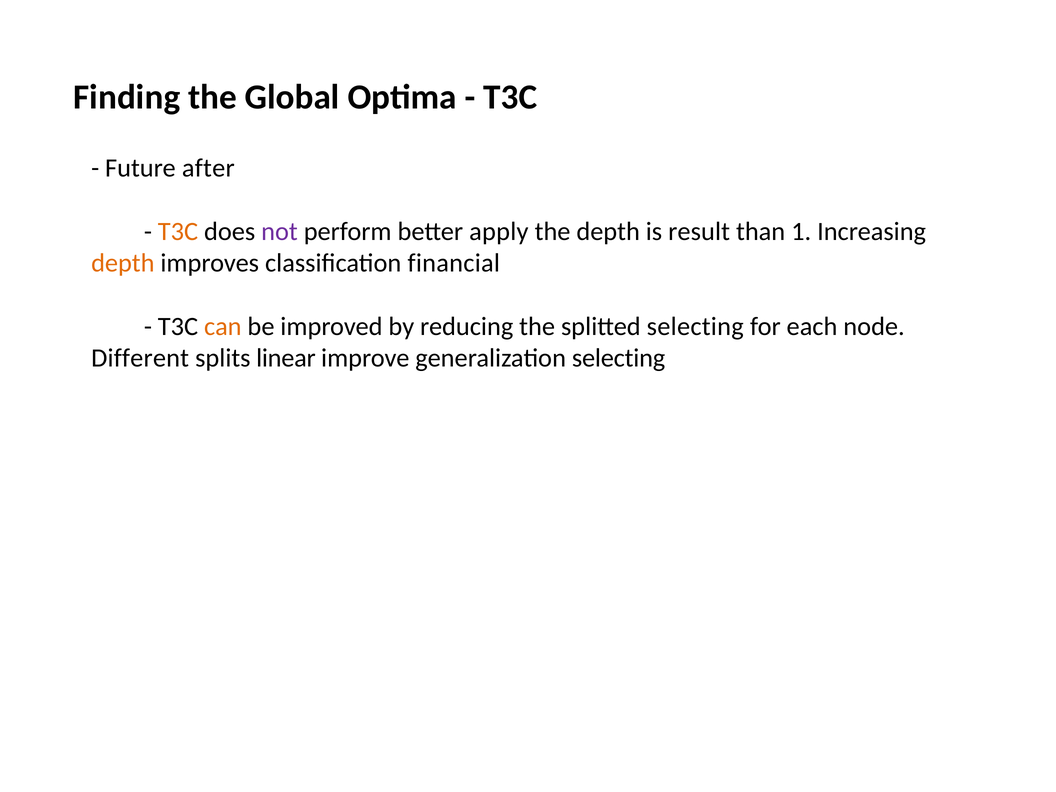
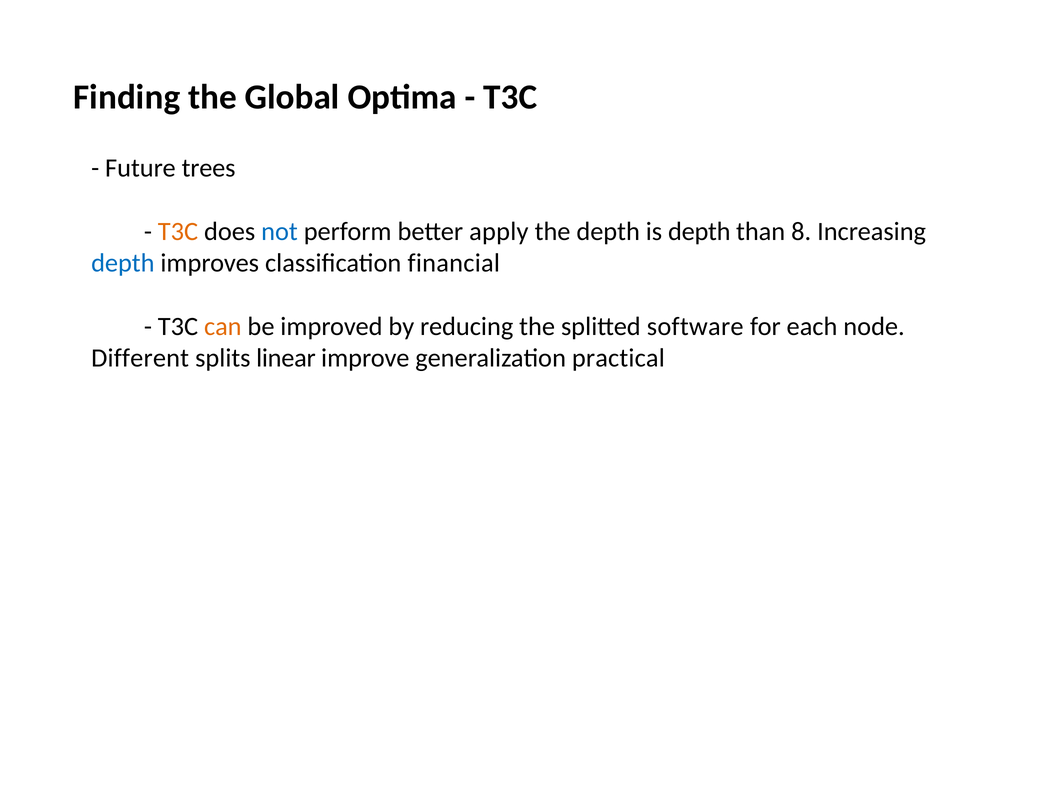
after: after -> trees (209, 168)
not colour: purple -> blue (279, 231)
is result: result -> depth (699, 231)
1: 1 -> 8 (801, 231)
depth colour: orange -> blue (123, 263)
splitted selecting: selecting -> software (695, 326)
generalization selecting: selecting -> practical (618, 358)
